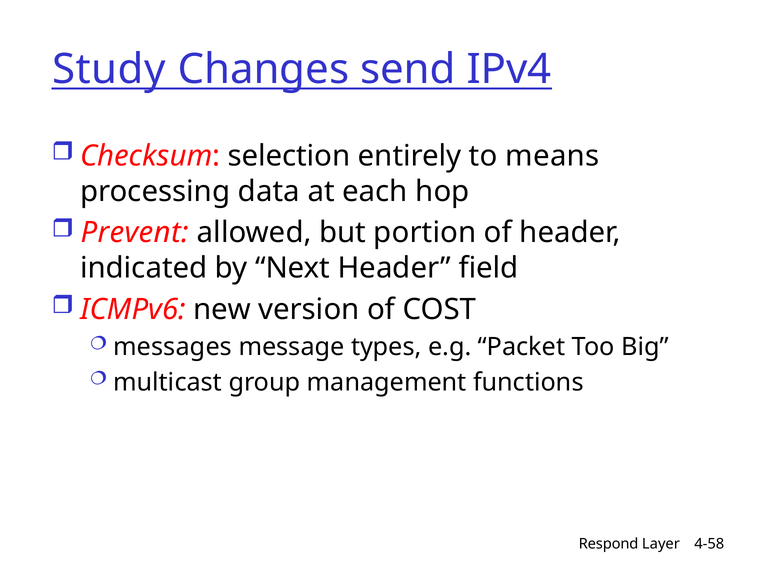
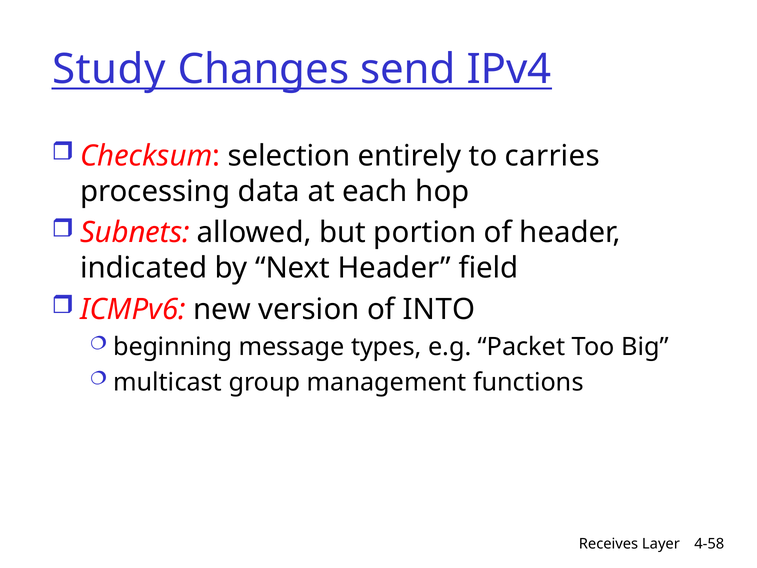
means: means -> carries (552, 156)
Prevent: Prevent -> Subnets (135, 233)
COST: COST -> INTO (439, 309)
messages: messages -> beginning (173, 347)
Respond: Respond -> Receives (608, 544)
